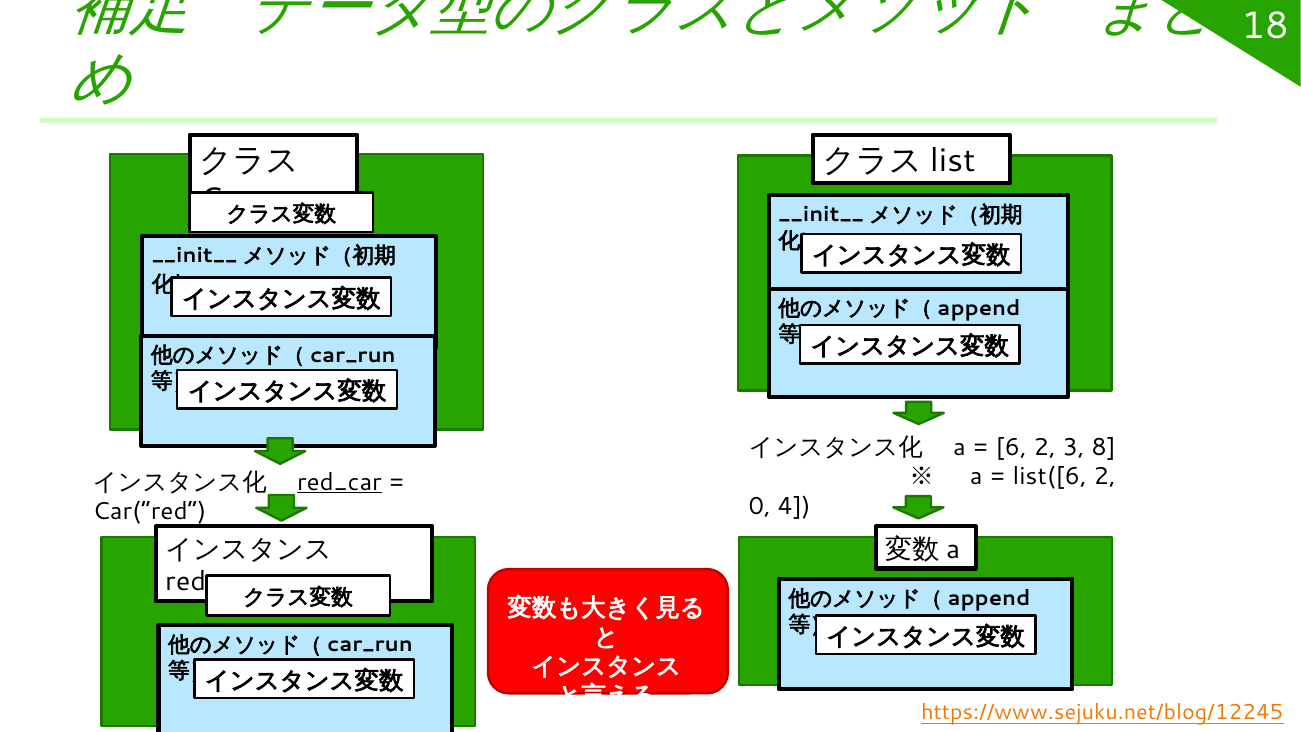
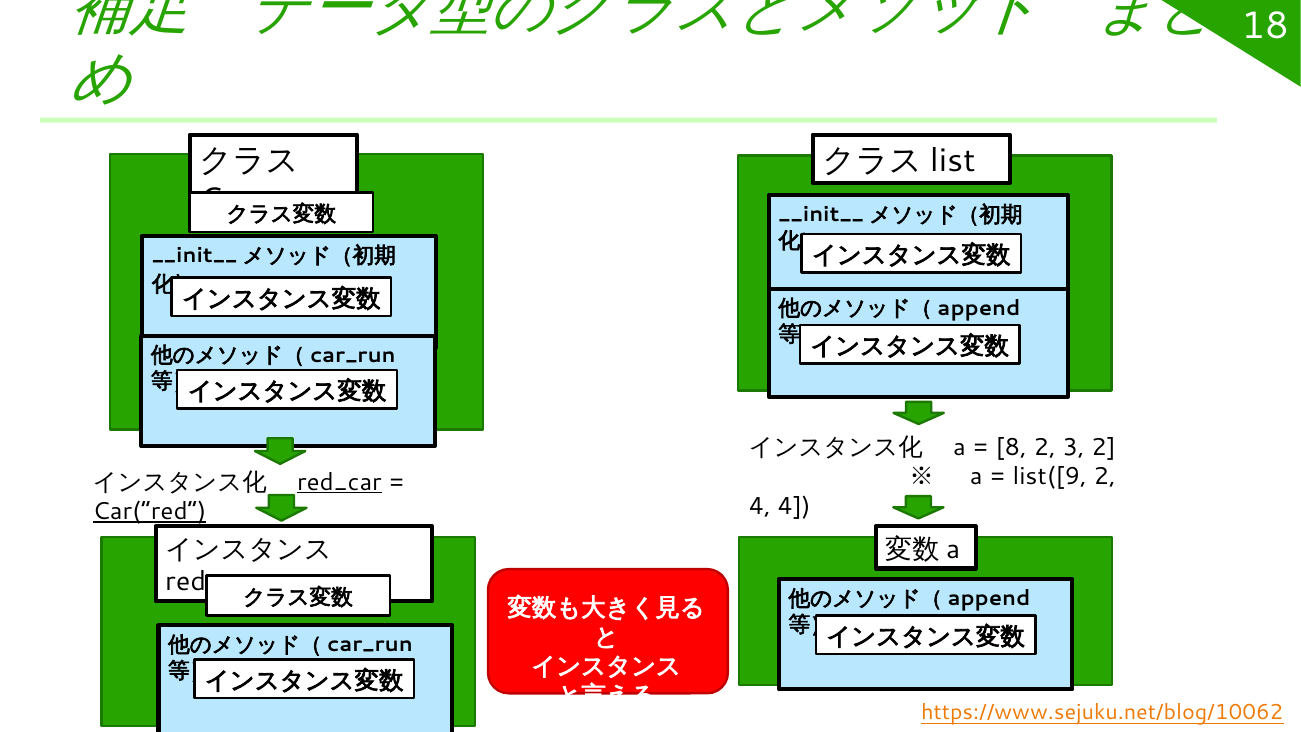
6: 6 -> 8 (1011, 447)
3 8: 8 -> 2 (1104, 447)
list([6: list([6 -> list([9 (1050, 477)
0: 0 -> 4 (760, 506)
Car(“red underline: none -> present (150, 511)
https://www.sejuku.net/blog/12245: https://www.sejuku.net/blog/12245 -> https://www.sejuku.net/blog/10062 (1102, 712)
